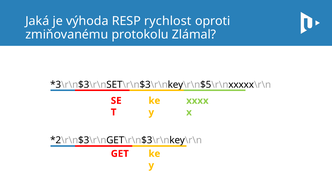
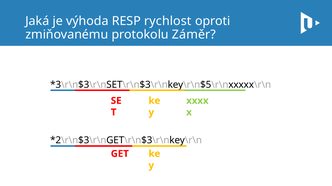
Zlámal: Zlámal -> Záměr (194, 35)
